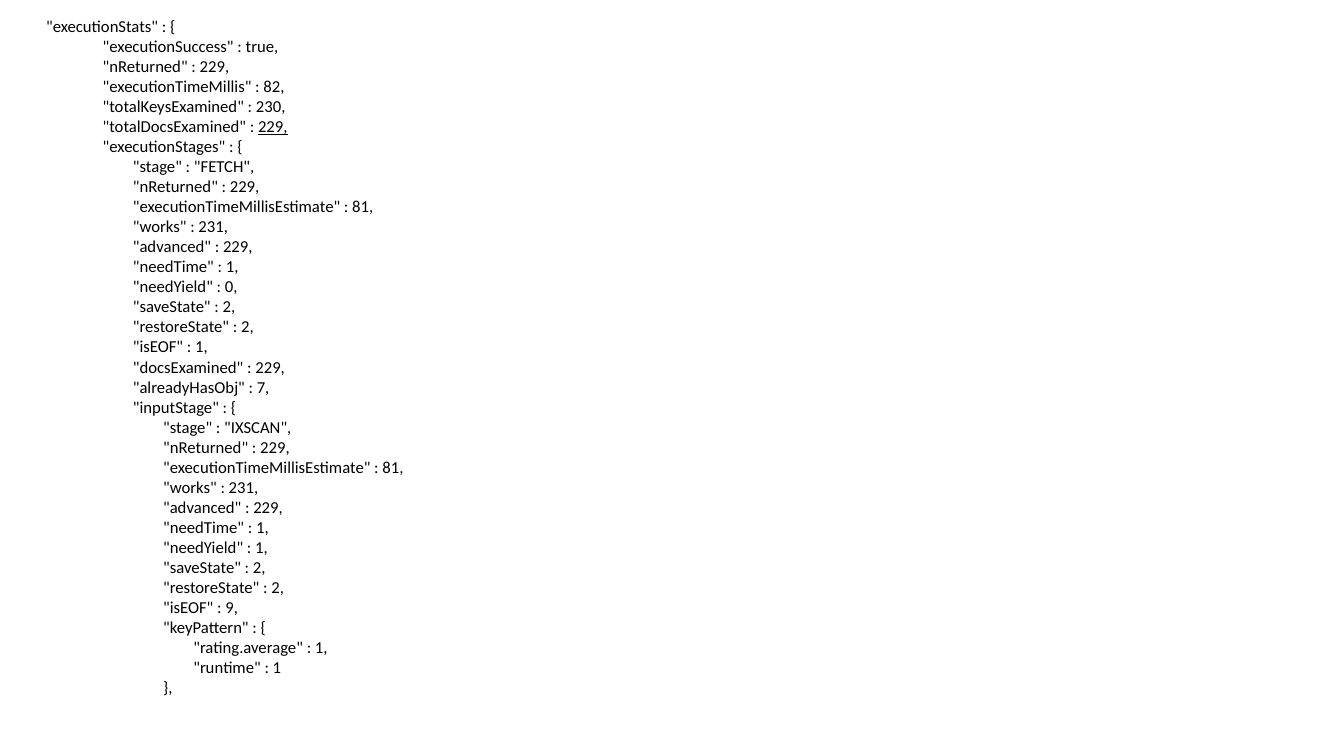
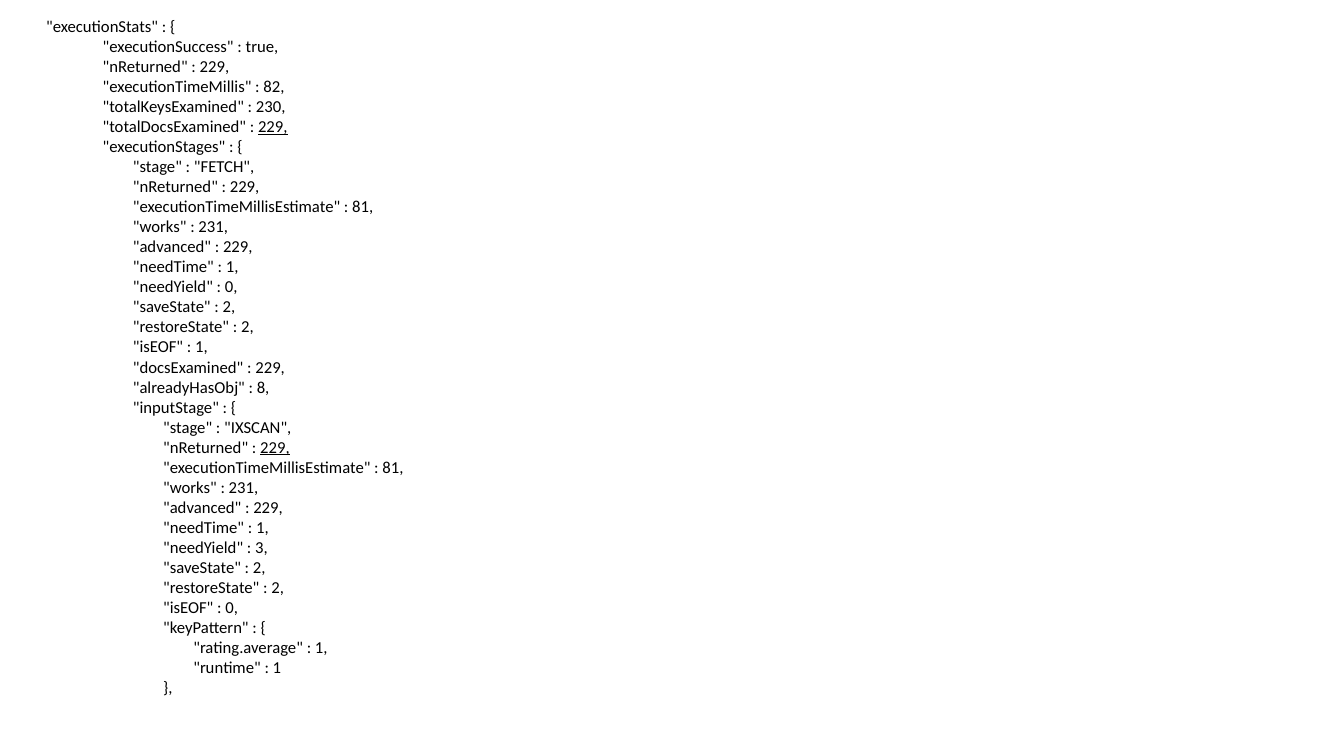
7: 7 -> 8 (263, 387)
229 underline: none -> present (275, 447)
1: 1 -> 3 (261, 548)
9: 9 -> 0 (232, 608)
